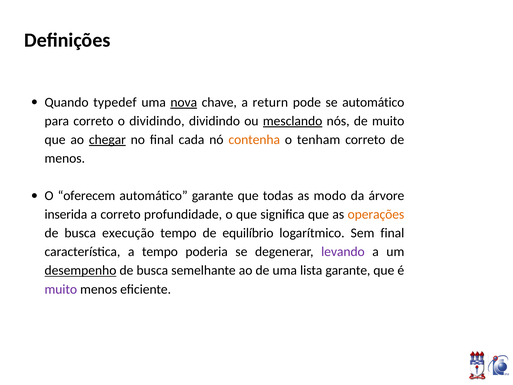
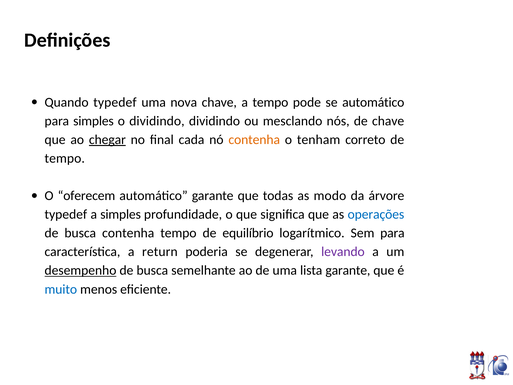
nova underline: present -> none (184, 102)
a return: return -> tempo (270, 102)
para correto: correto -> simples (93, 121)
mesclando underline: present -> none (293, 121)
de muito: muito -> chave (388, 121)
menos: menos -> tempo (65, 158)
inserida: inserida -> typedef (66, 214)
a correto: correto -> simples (121, 214)
operações colour: orange -> blue (376, 214)
busca execução: execução -> contenha (128, 233)
Sem final: final -> para (392, 233)
a tempo: tempo -> return (160, 252)
muito colour: purple -> blue (61, 289)
